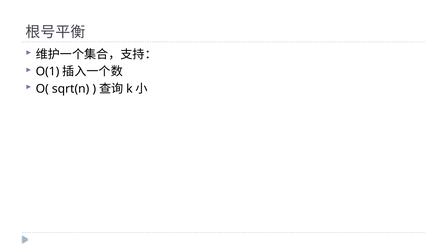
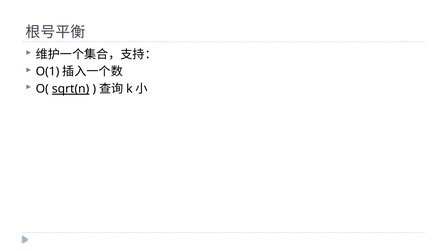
sqrt(n underline: none -> present (71, 89)
